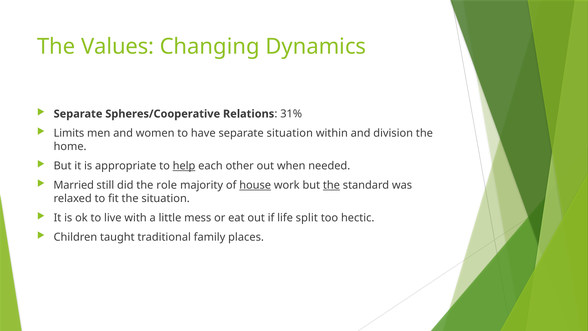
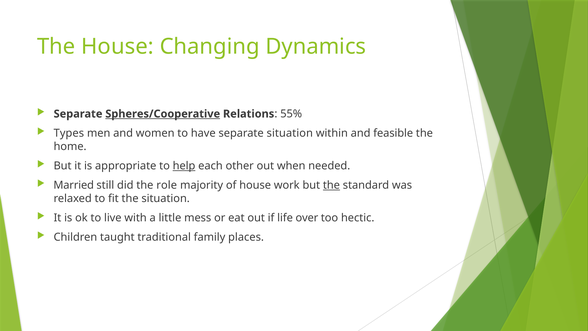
The Values: Values -> House (118, 46)
Spheres/Cooperative underline: none -> present (163, 114)
31%: 31% -> 55% (291, 114)
Limits: Limits -> Types (69, 133)
division: division -> feasible (393, 133)
house underline: present -> none (255, 185)
split: split -> over (307, 218)
